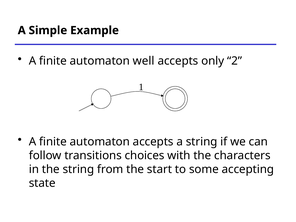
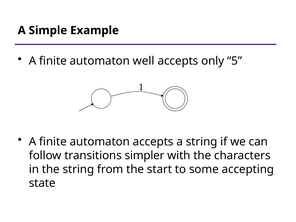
2: 2 -> 5 (235, 61)
choices: choices -> simpler (145, 155)
